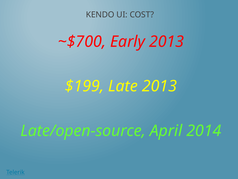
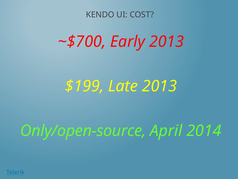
Late/open-source: Late/open-source -> Only/open-source (83, 130)
